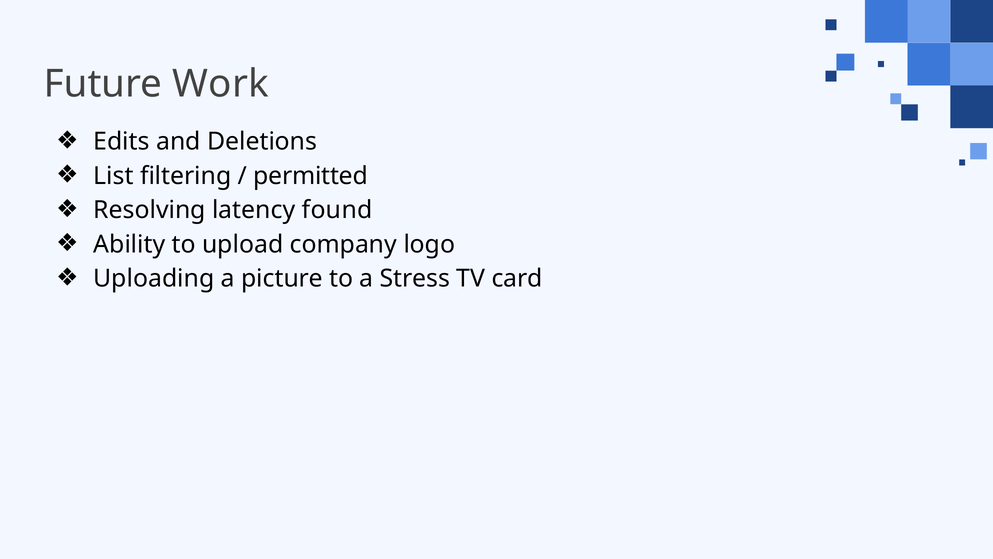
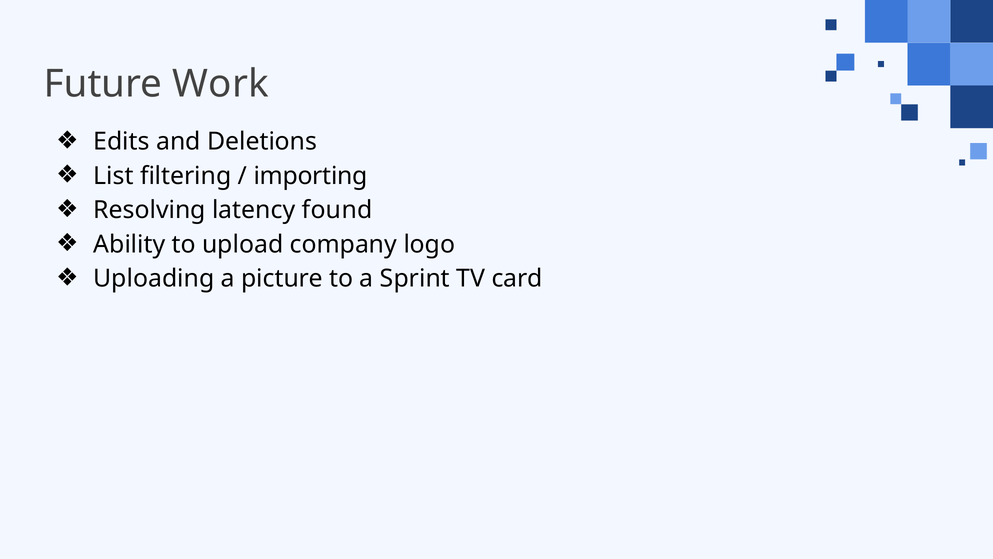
permitted: permitted -> importing (311, 176)
Stress: Stress -> Sprint (415, 279)
